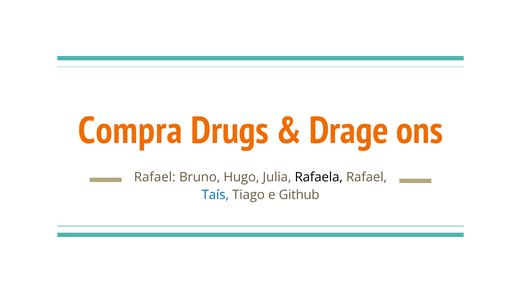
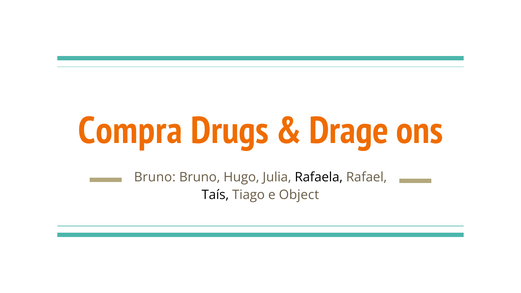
Rafael: Rafael -> Bruno (155, 177)
Taís colour: blue -> black (215, 195)
Github: Github -> Object (299, 195)
